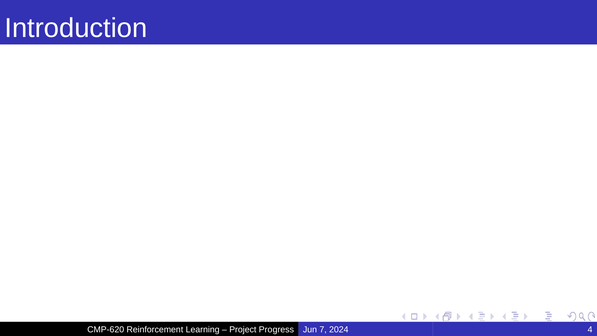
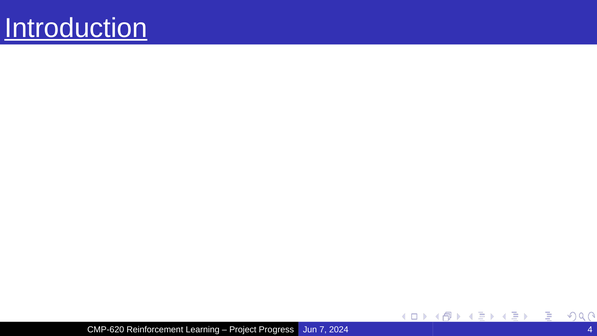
Introduction underline: none -> present (76, 28)
